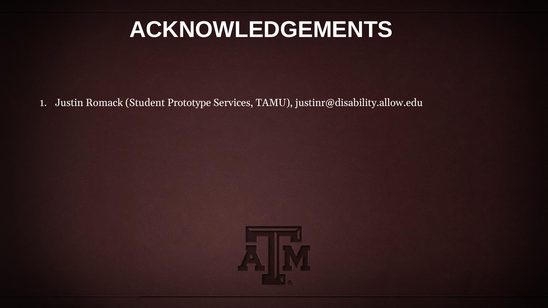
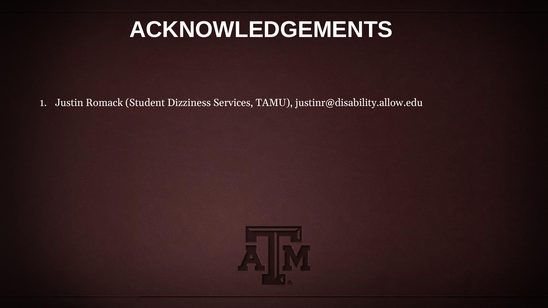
Prototype: Prototype -> Dizziness (189, 103)
